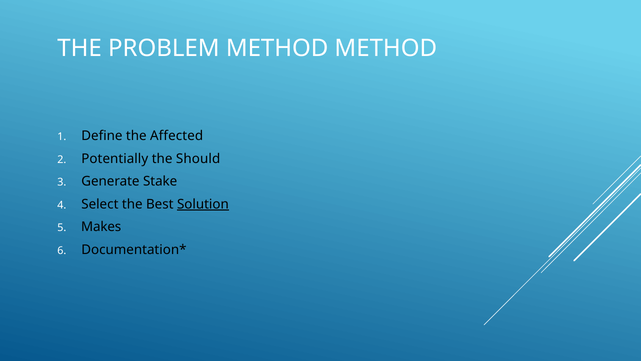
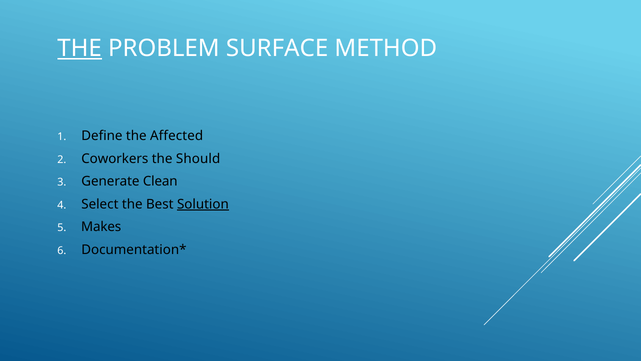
THE underline: none -> present (80, 48)
PROBLEM METHOD: METHOD -> SURFACE (277, 48)
Potentially: Potentially -> Coworkers (115, 159)
Stake: Stake -> Clean (160, 181)
